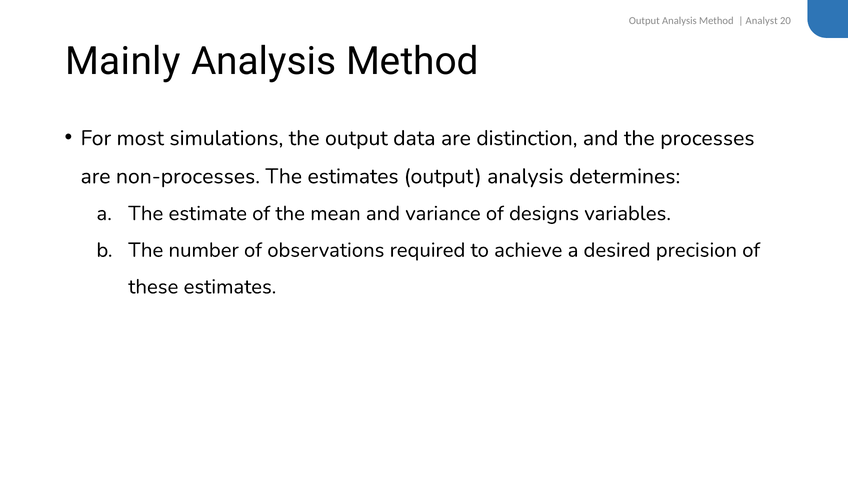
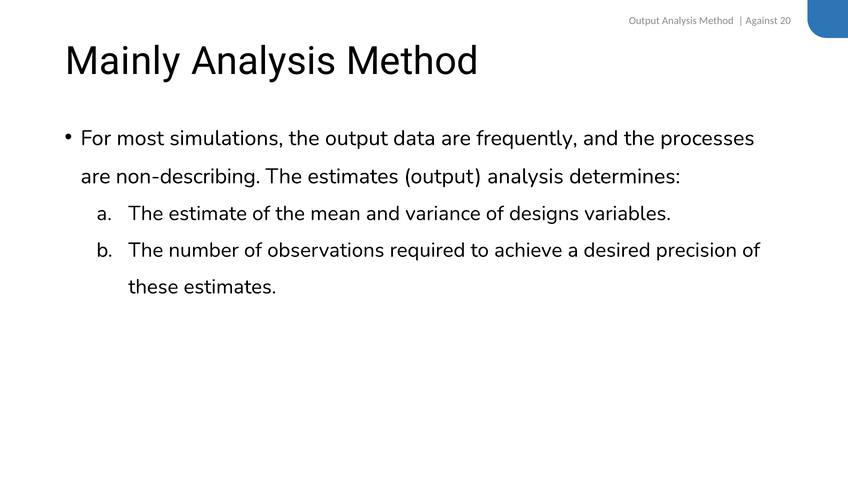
Analyst: Analyst -> Against (762, 21)
distinction: distinction -> frequently (527, 138)
non-processes: non-processes -> non-describing (188, 176)
